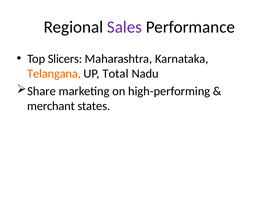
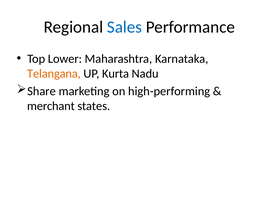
Sales colour: purple -> blue (125, 27)
Slicers: Slicers -> Lower (65, 59)
Total: Total -> Kurta (116, 73)
